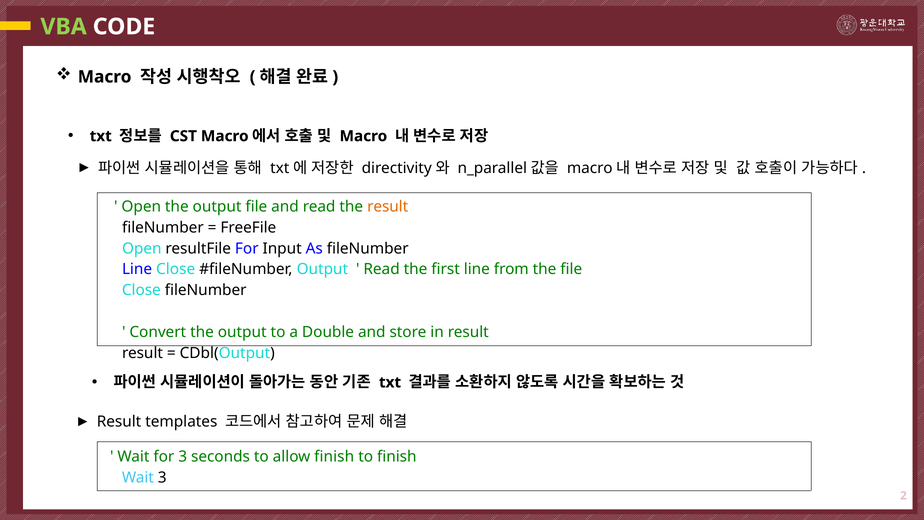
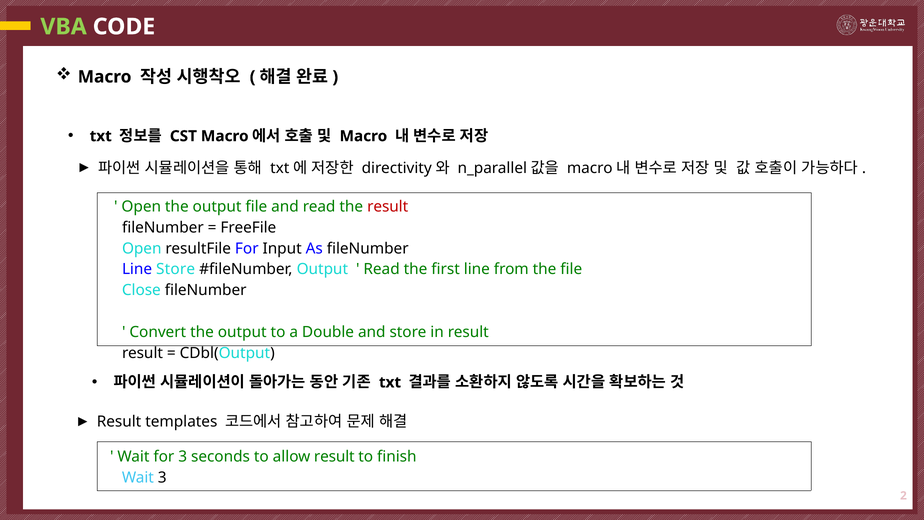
result colour: orange -> red (388, 207)
Line Close: Close -> Store (176, 269)
allow finish: finish -> result (334, 456)
